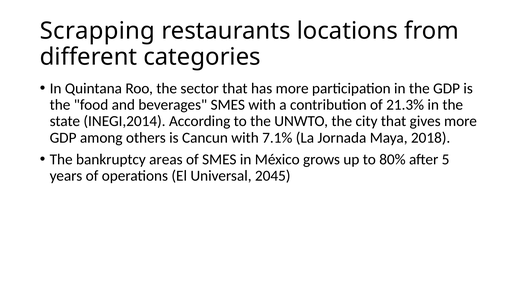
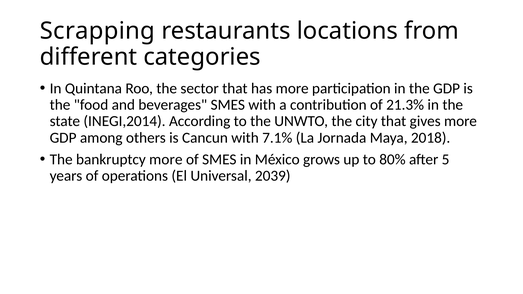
bankruptcy areas: areas -> more (166, 160)
2045: 2045 -> 2039 (273, 176)
